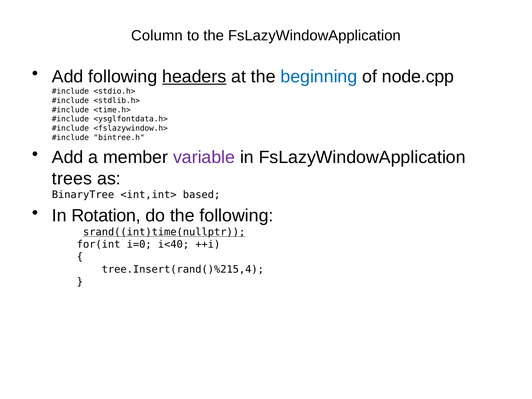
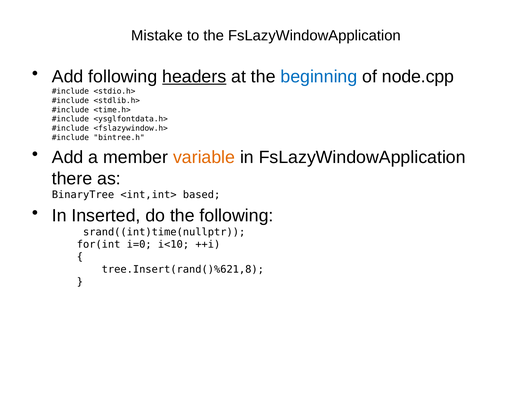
Column: Column -> Mistake (157, 36)
variable colour: purple -> orange (204, 157)
trees: trees -> there (72, 179)
Rotation: Rotation -> Inserted (106, 216)
srand((int)time(nullptr underline: present -> none (164, 232)
i<40: i<40 -> i<10 (173, 244)
tree.Insert(rand()%215,4: tree.Insert(rand()%215,4 -> tree.Insert(rand()%621,8 (183, 269)
